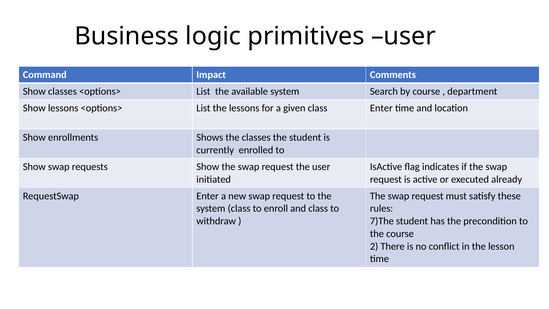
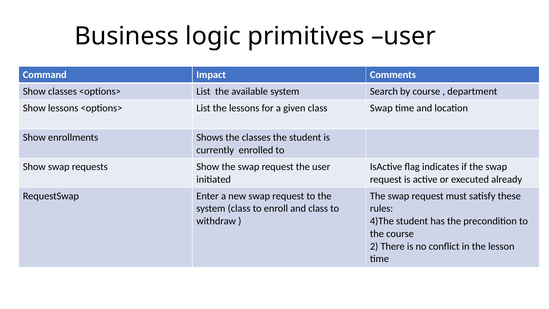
class Enter: Enter -> Swap (381, 108)
7)The: 7)The -> 4)The (382, 221)
